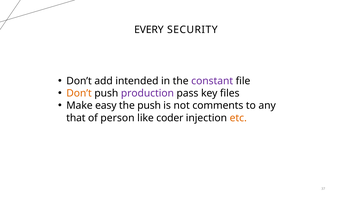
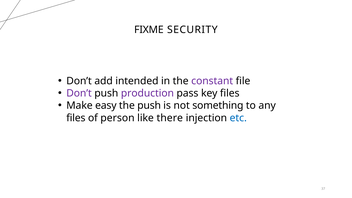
EVERY: EVERY -> FIXME (149, 30)
Don’t colour: orange -> purple (79, 93)
comments: comments -> something (218, 106)
that: that -> files (76, 118)
coder: coder -> there (170, 118)
etc colour: orange -> blue (238, 118)
